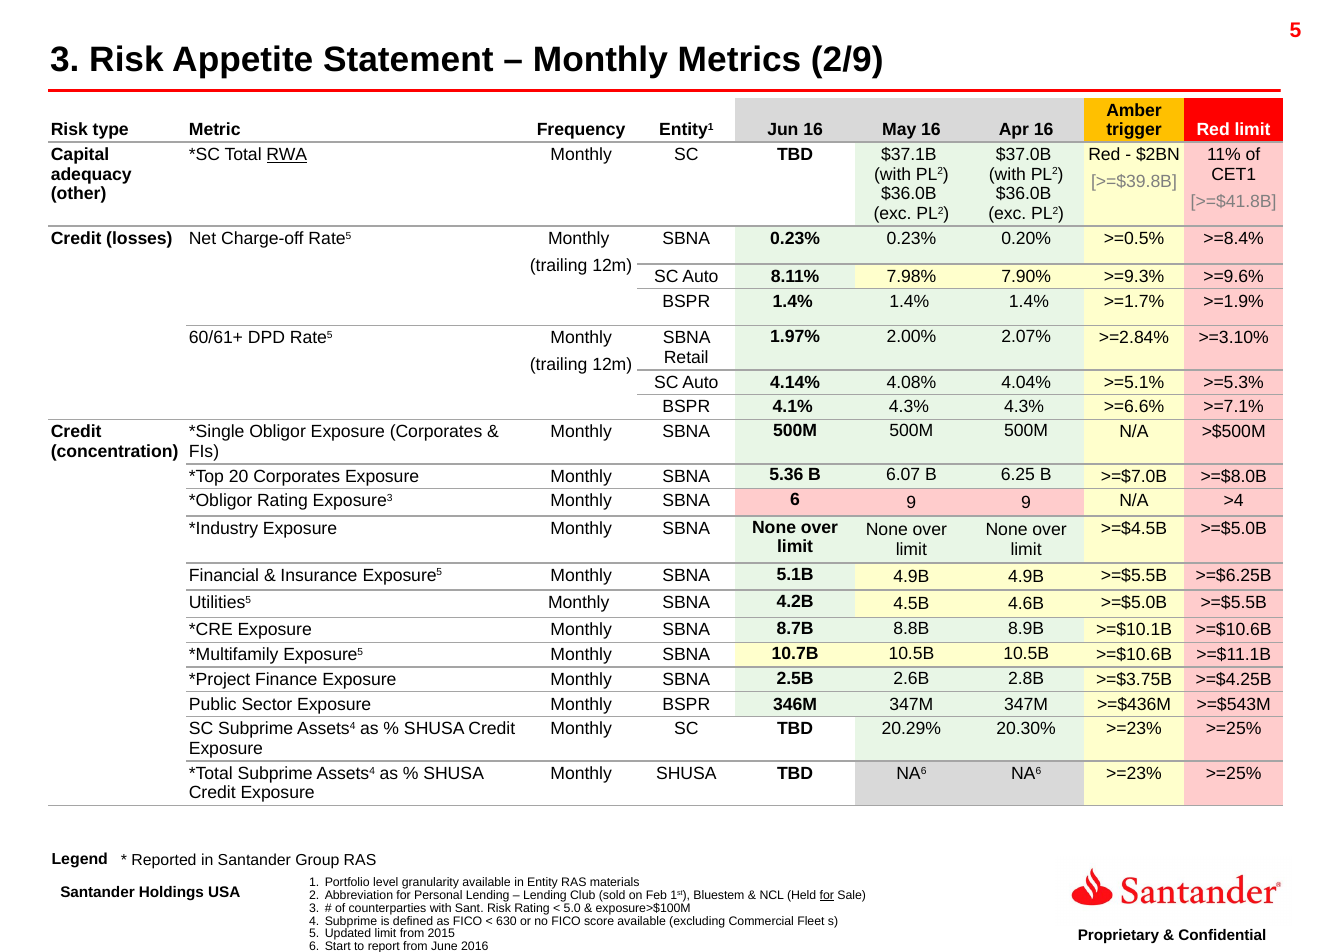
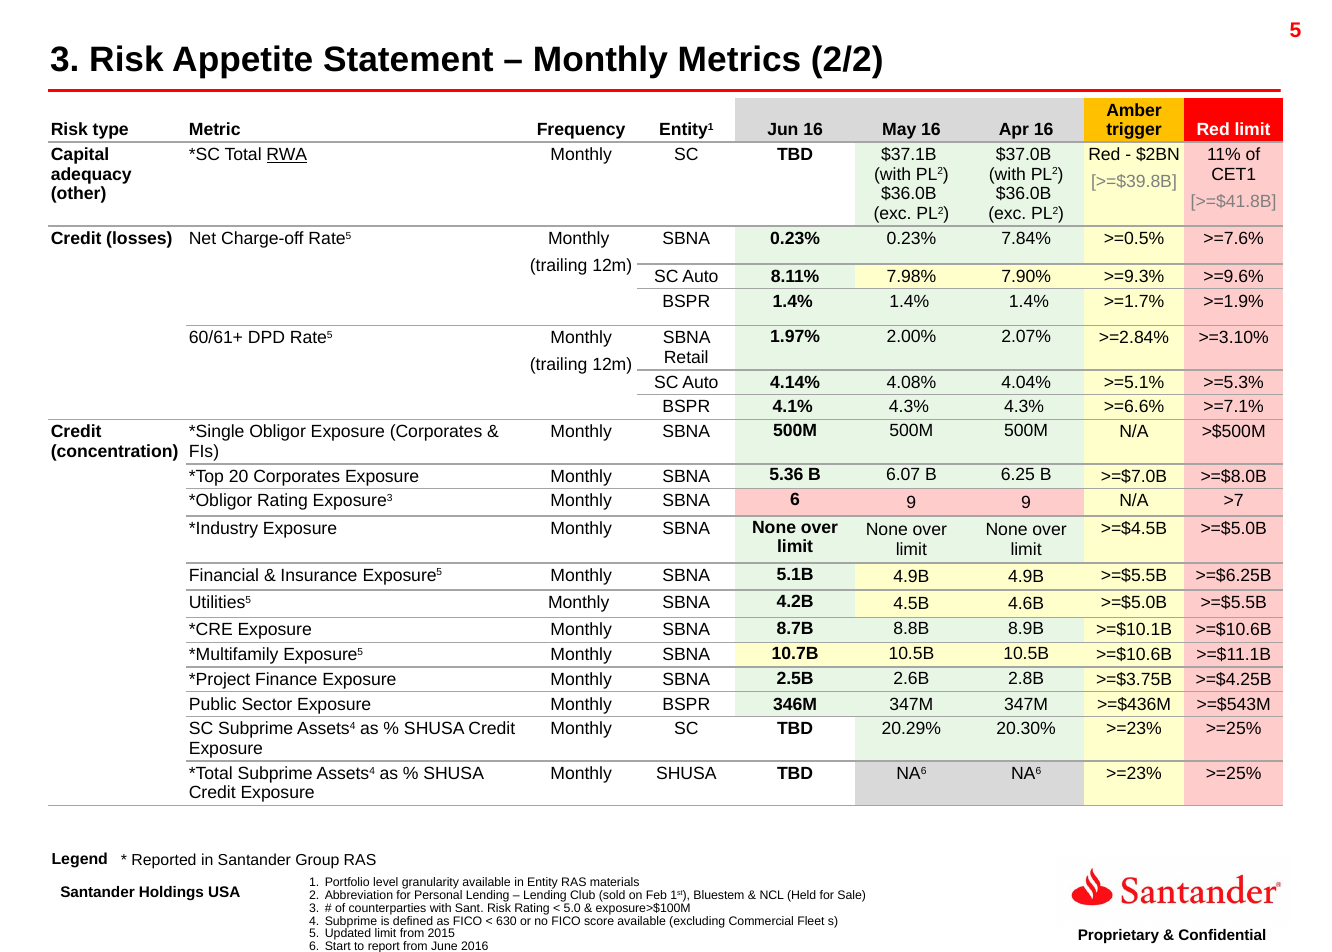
2/9: 2/9 -> 2/2 (847, 60)
0.20%: 0.20% -> 7.84% (1026, 238)
>=8.4%: >=8.4% -> >=7.6% (1234, 238)
>4: >4 -> >7 (1234, 501)
for underline: present -> none (827, 895)
